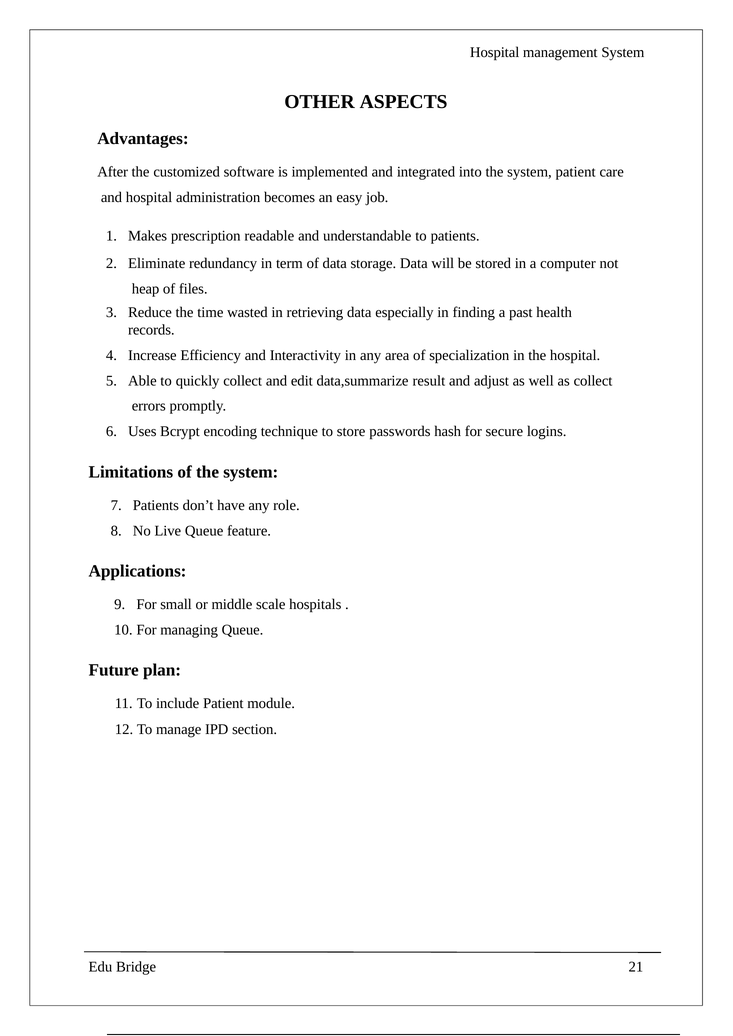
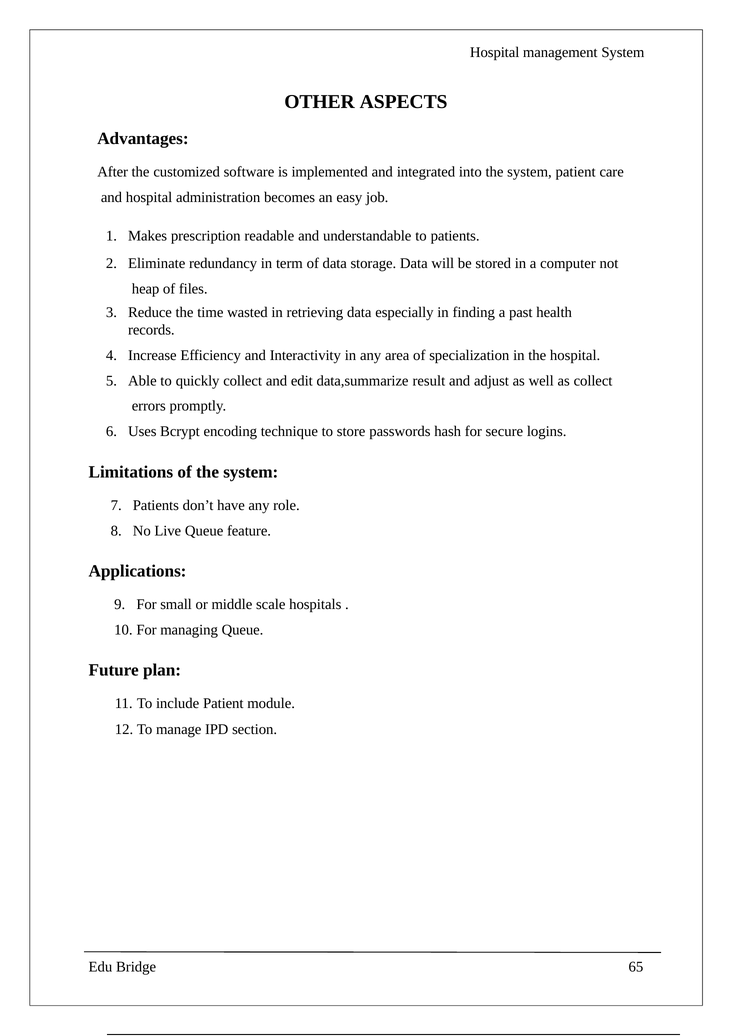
21: 21 -> 65 (636, 967)
